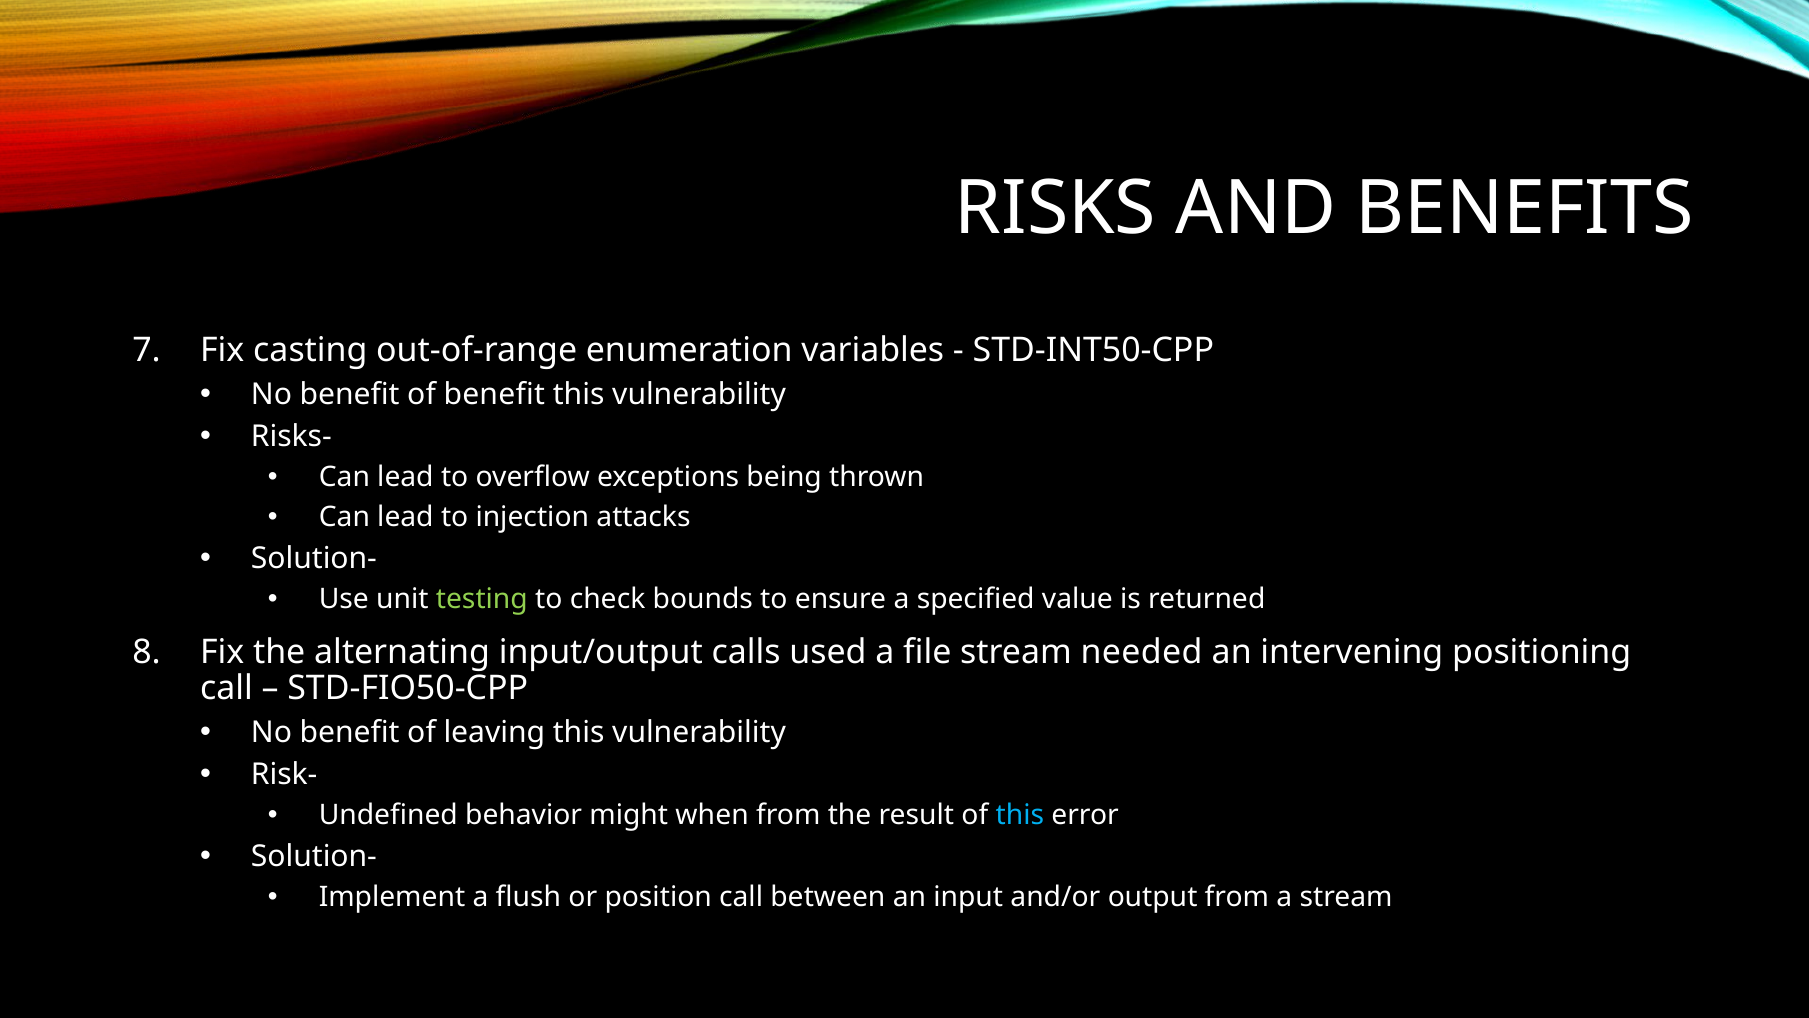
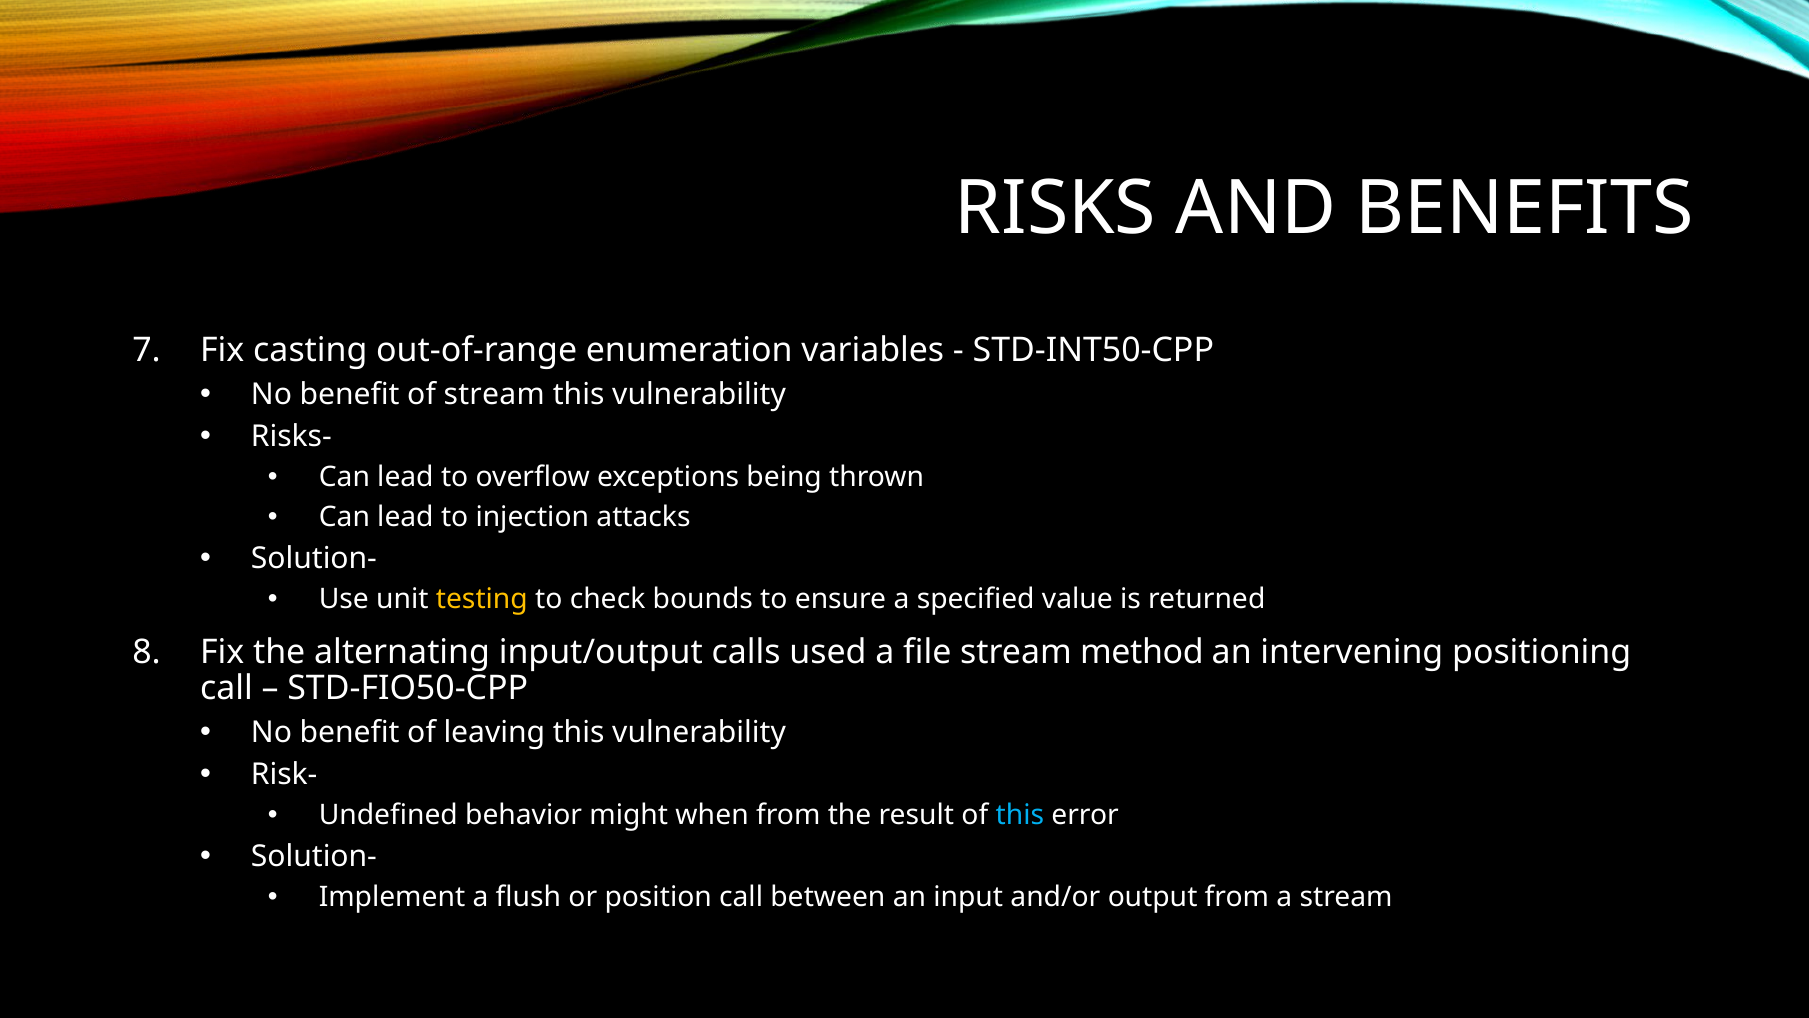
of benefit: benefit -> stream (494, 395)
testing colour: light green -> yellow (482, 599)
needed: needed -> method (1142, 652)
